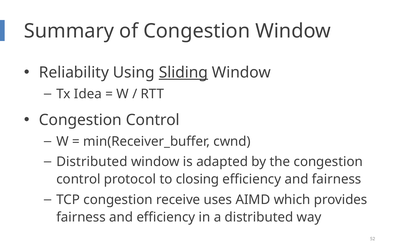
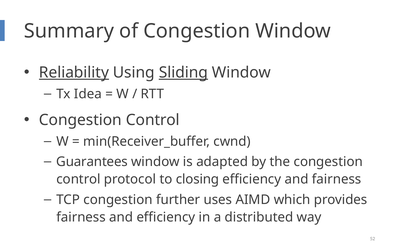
Reliability underline: none -> present (74, 72)
Distributed: Distributed -> Guarantees (92, 161)
receive: receive -> further (178, 199)
